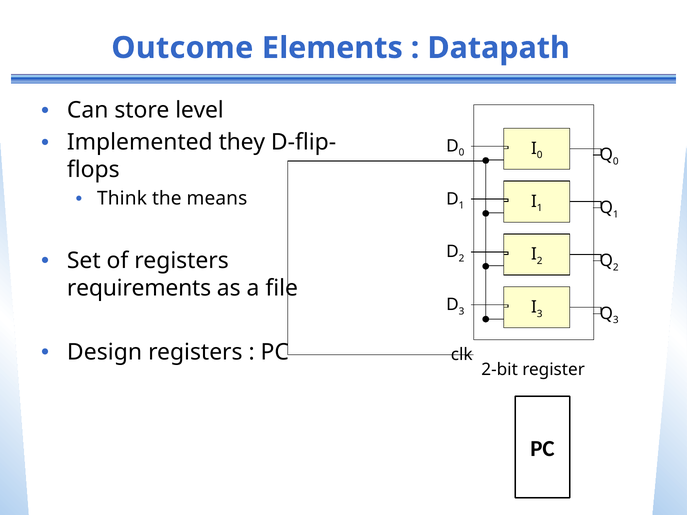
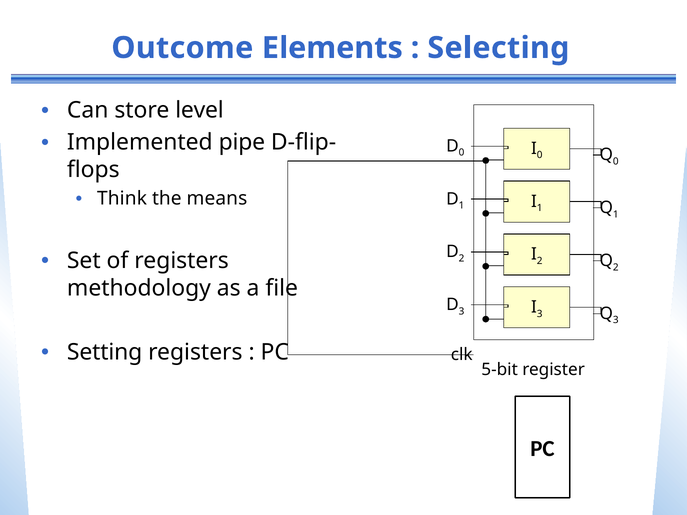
Datapath: Datapath -> Selecting (498, 48)
they: they -> pipe (242, 142)
requirements: requirements -> methodology (139, 288)
Design: Design -> Setting (105, 352)
2-bit: 2-bit -> 5-bit (500, 370)
